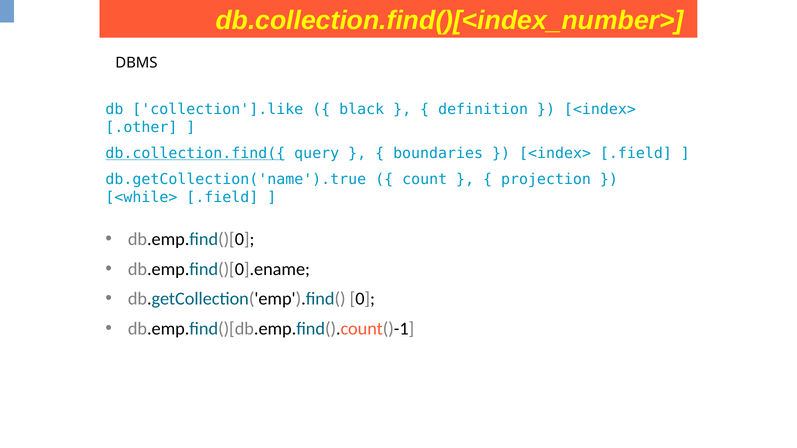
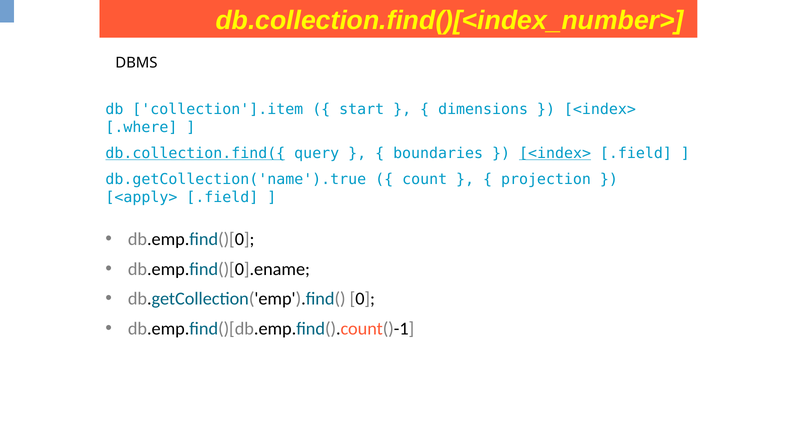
collection'].like: collection'].like -> collection'].item (218, 110)
black: black -> start (362, 110)
definition: definition -> dimensions (483, 110)
.other: .other -> .where (141, 128)
<index> underline: none -> present (555, 153)
<while>: <while> -> <apply> (141, 197)
